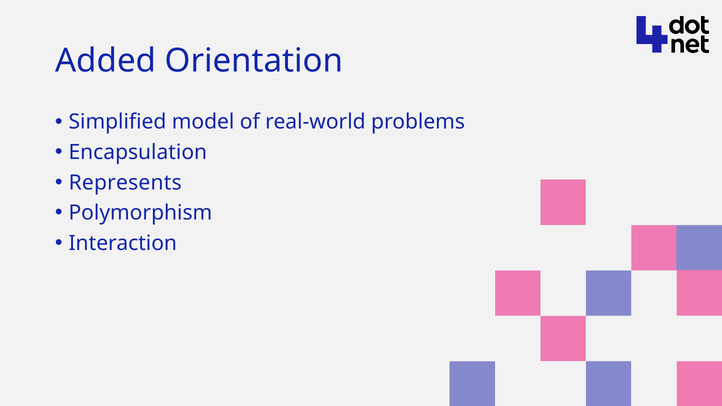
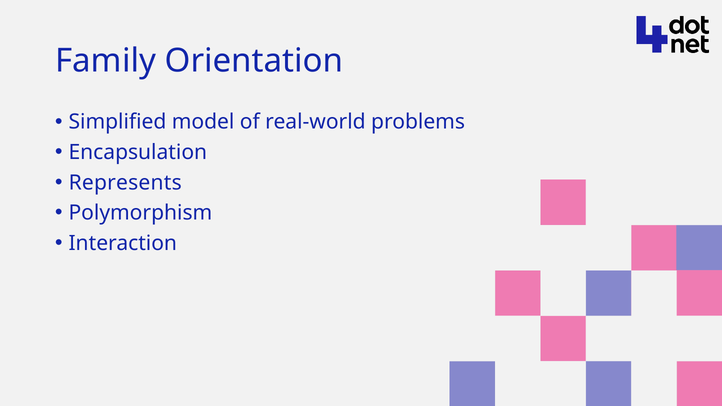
Added: Added -> Family (106, 61)
